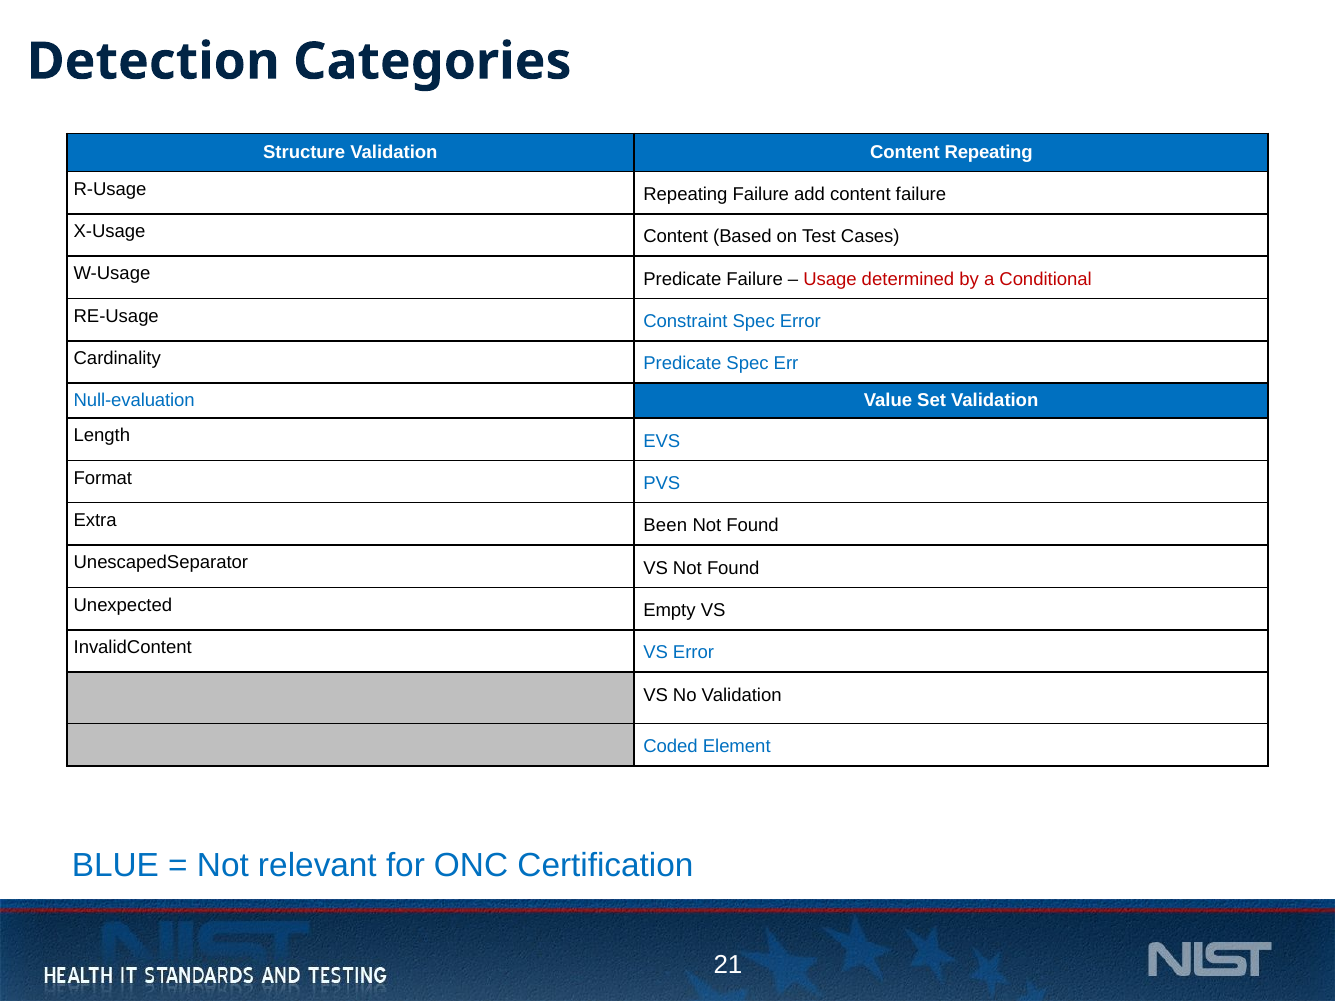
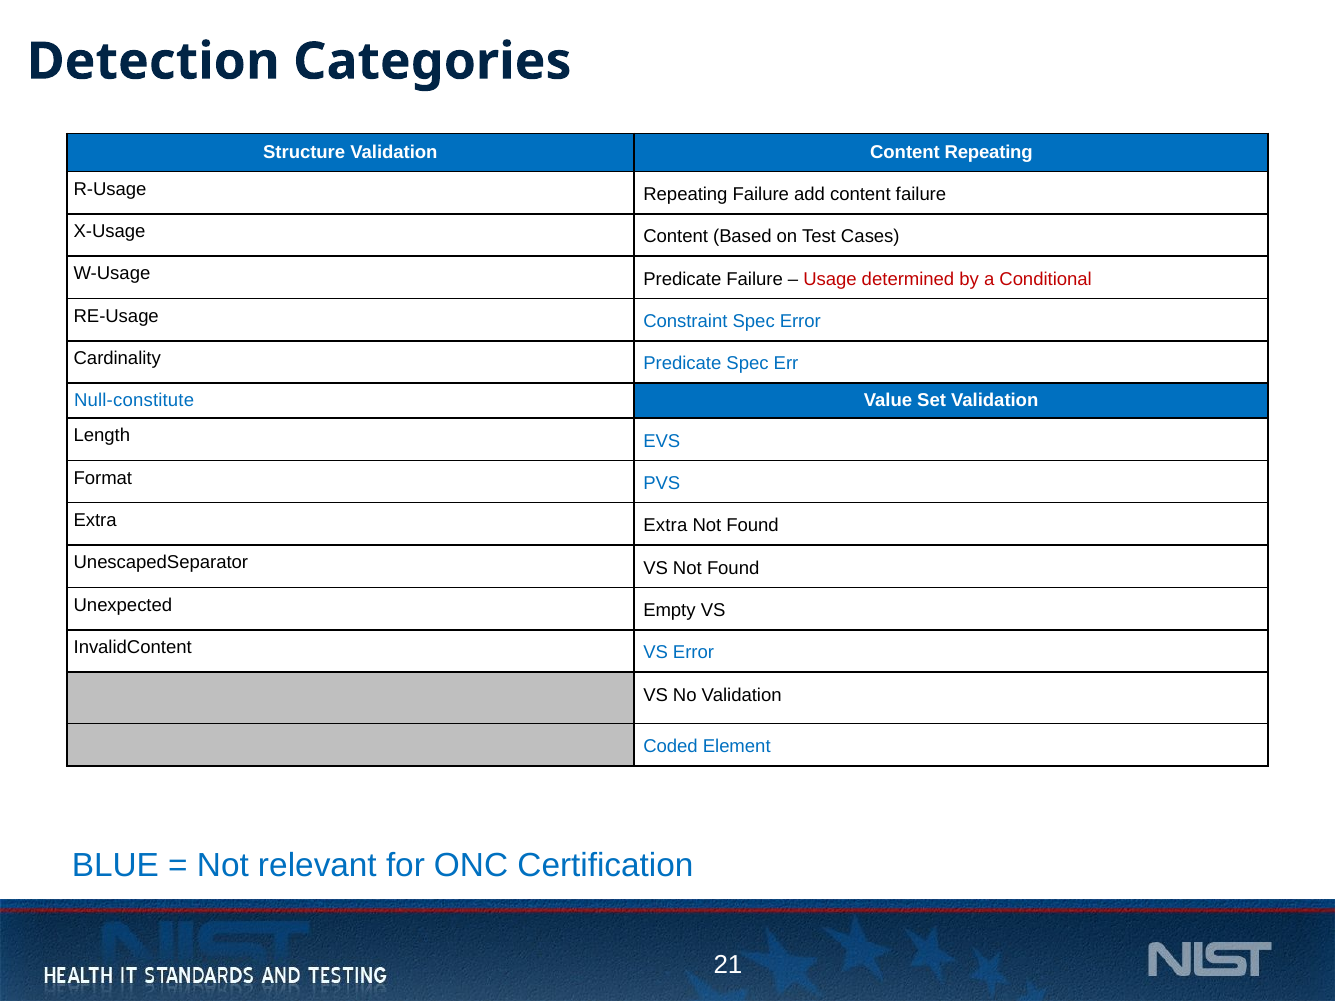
Null-evaluation: Null-evaluation -> Null-constitute (134, 401)
Extra Been: Been -> Extra (665, 526)
